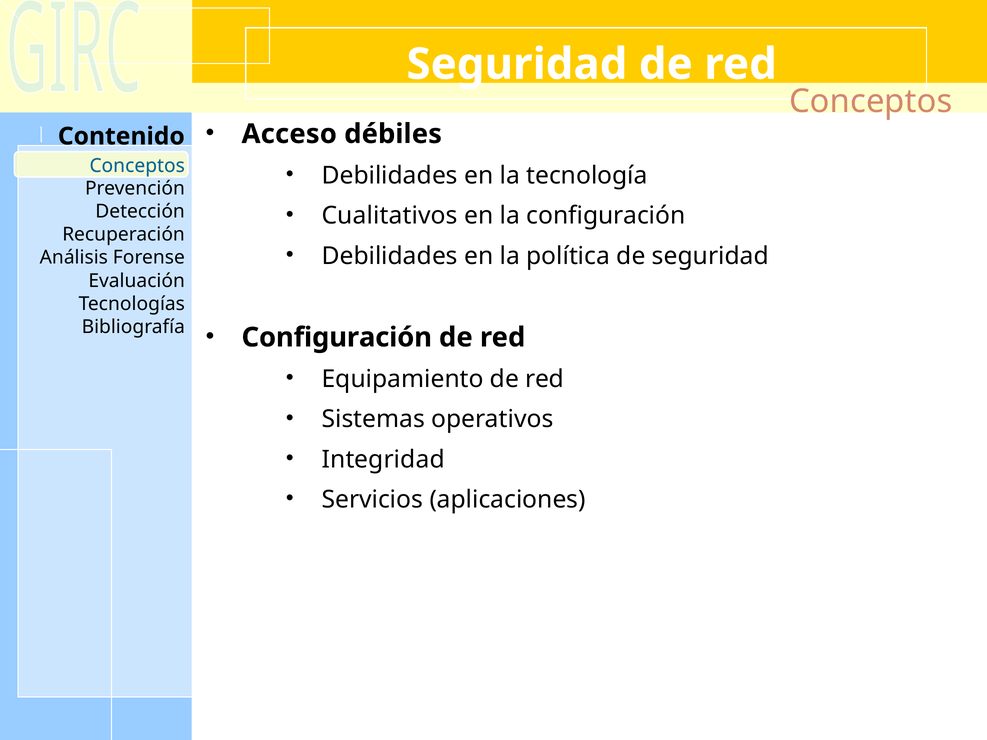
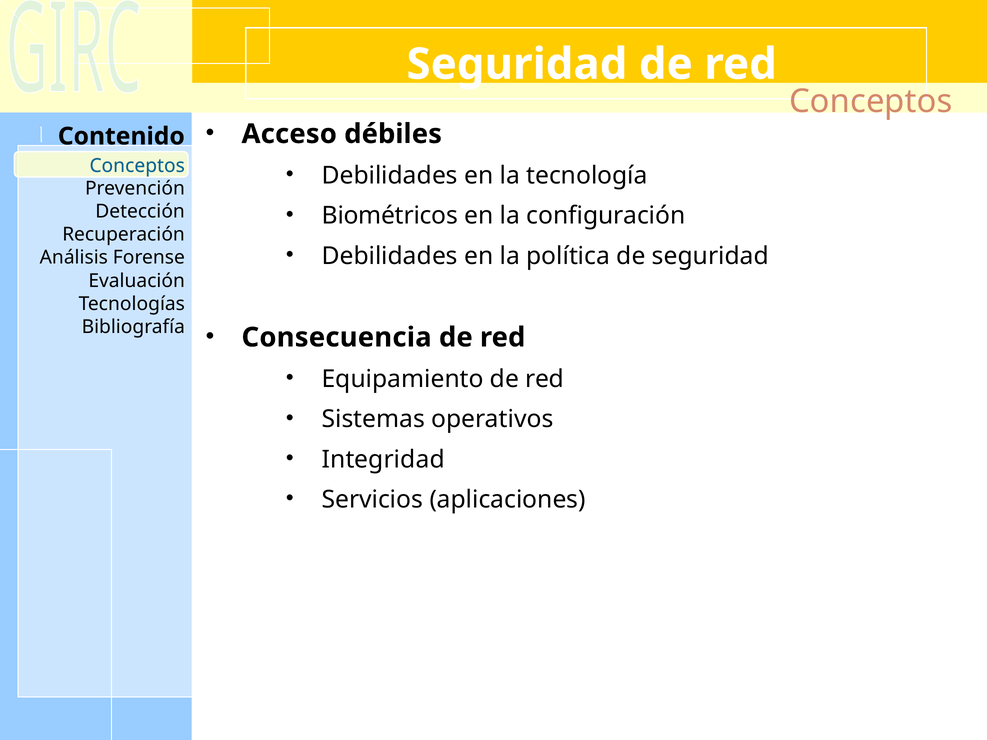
Cualitativos: Cualitativos -> Biométricos (390, 216)
Configuración: Configuración -> Consecuencia (337, 338)
